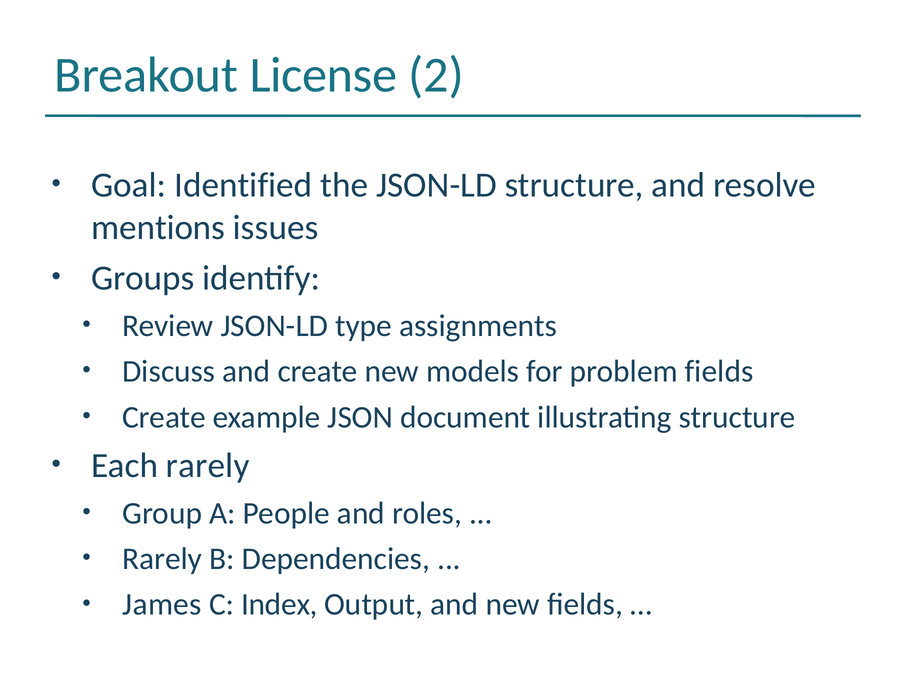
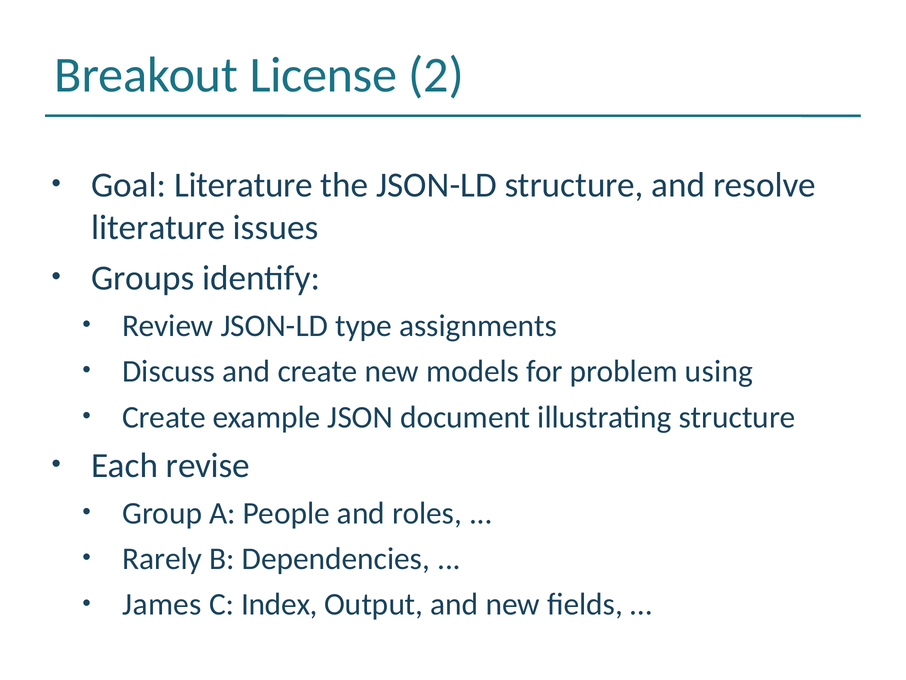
Goal Identified: Identified -> Literature (243, 185)
mentions: mentions -> literature (158, 227)
problem fields: fields -> using (719, 371)
Each rarely: rarely -> revise (208, 465)
